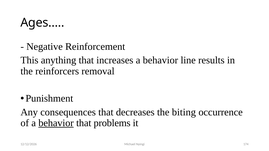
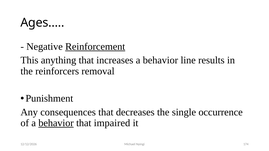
Reinforcement underline: none -> present (95, 47)
biting: biting -> single (184, 112)
problems: problems -> impaired (112, 123)
